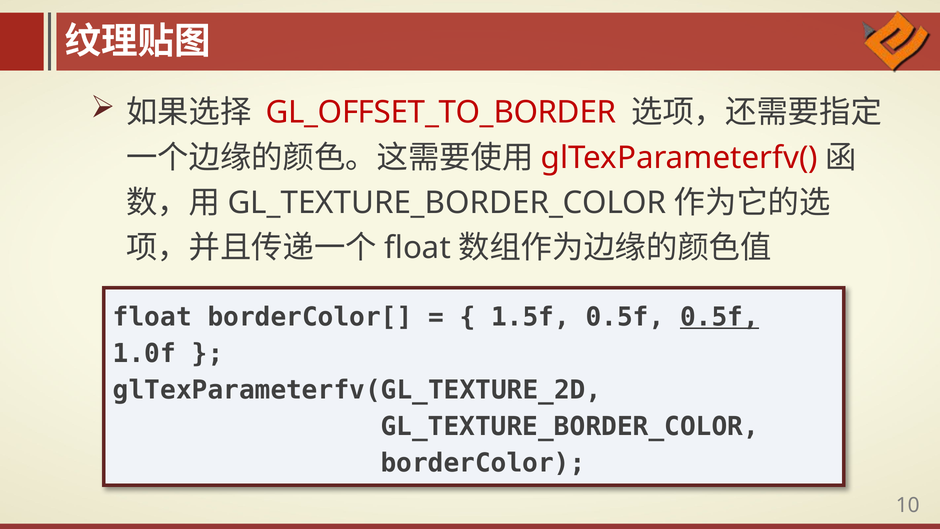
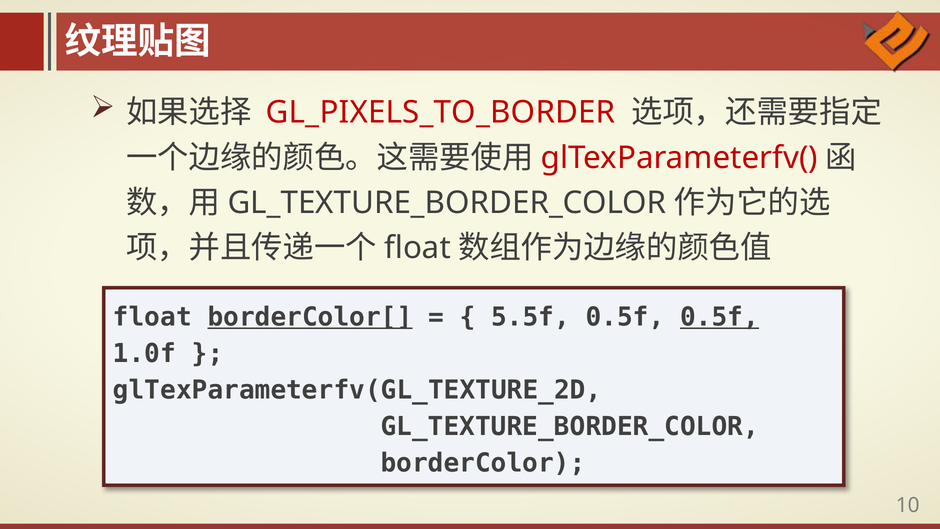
GL_OFFSET_TO_BORDER: GL_OFFSET_TO_BORDER -> GL_PIXELS_TO_BORDER (441, 113)
borderColor[ underline: none -> present (310, 317)
1.5f: 1.5f -> 5.5f (531, 317)
